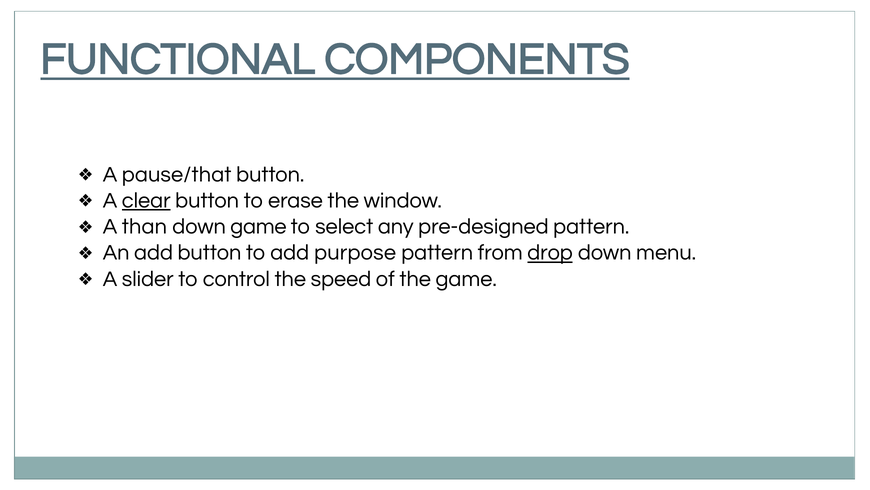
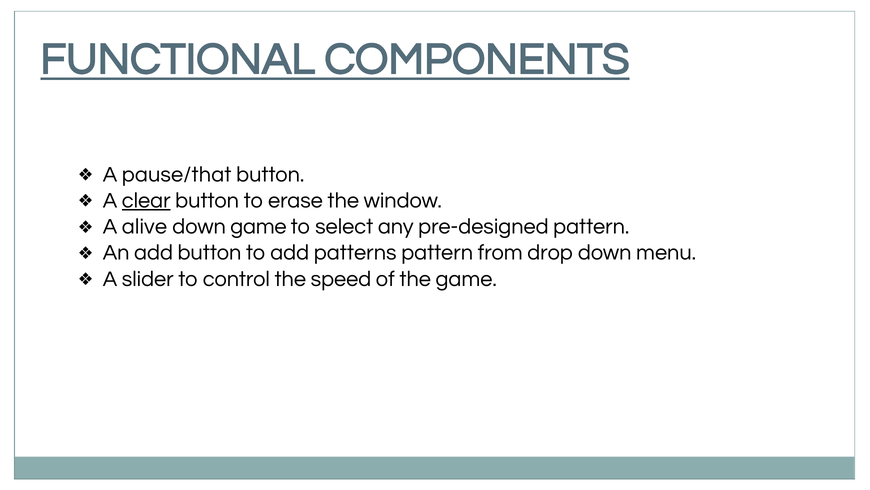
than: than -> alive (144, 226)
purpose: purpose -> patterns (355, 252)
drop underline: present -> none (550, 252)
